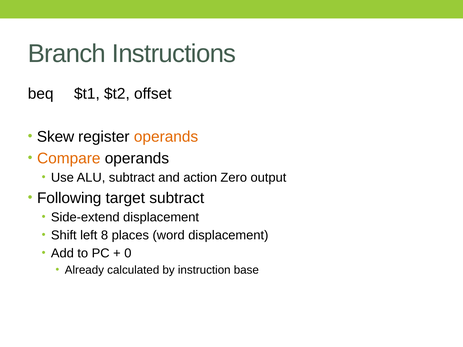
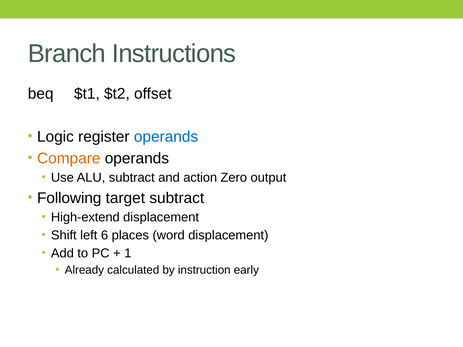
Skew: Skew -> Logic (55, 137)
operands colour: orange -> blue (166, 137)
Side-extend: Side-extend -> High-extend (85, 217)
8: 8 -> 6 (105, 235)
0: 0 -> 1 (128, 253)
base: base -> early (246, 270)
